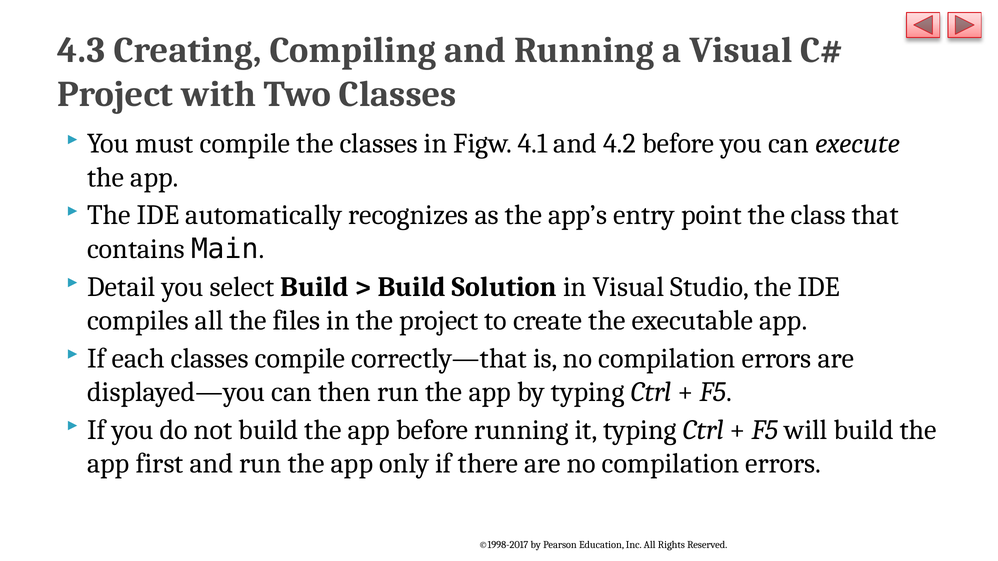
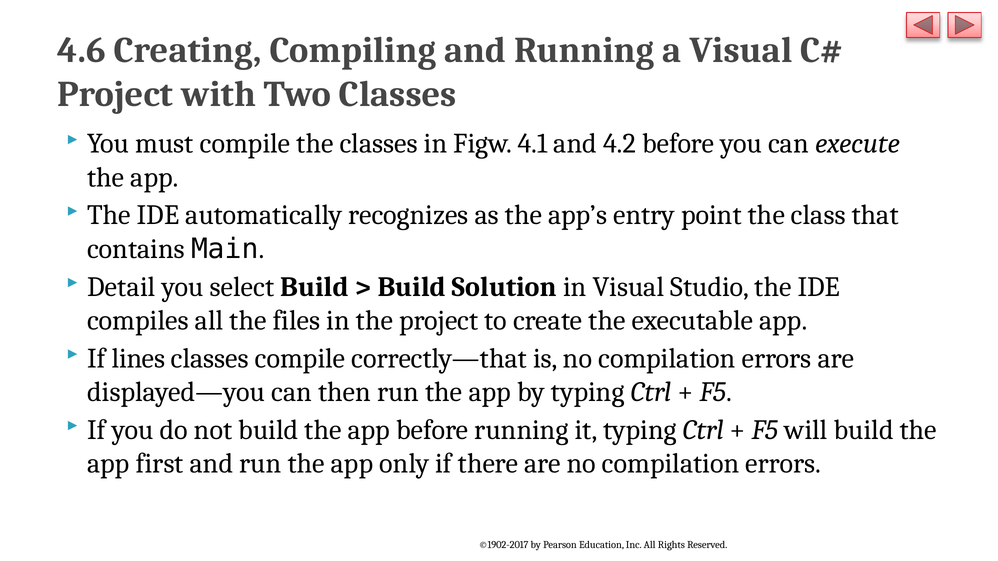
4.3: 4.3 -> 4.6 (81, 51)
each: each -> lines (138, 359)
©1998-2017: ©1998-2017 -> ©1902-2017 (504, 545)
